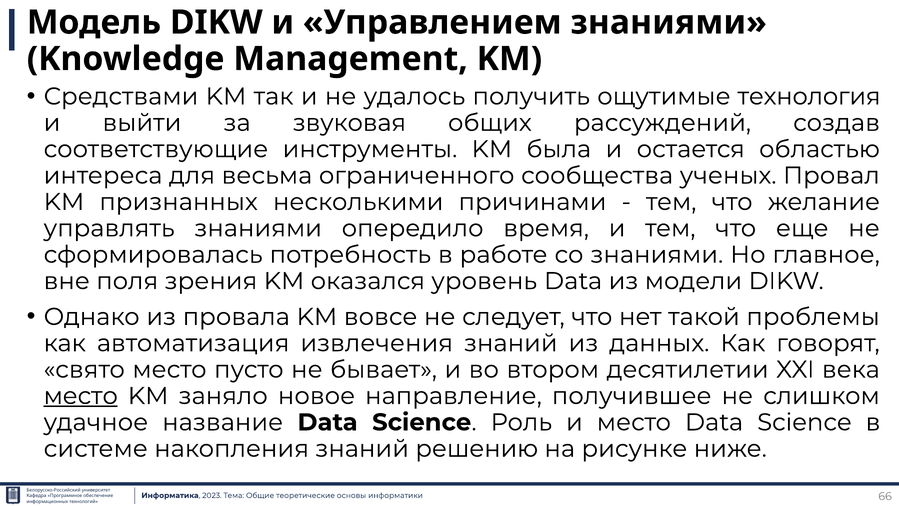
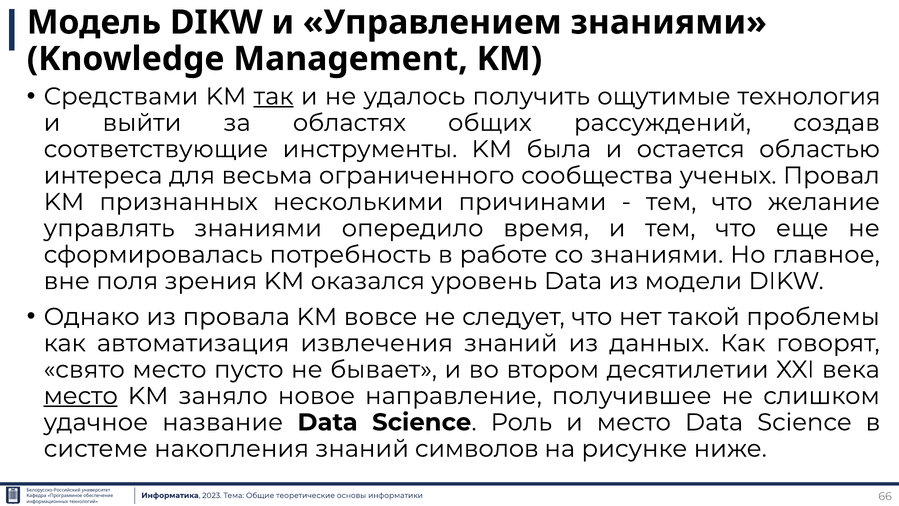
так underline: none -> present (274, 96)
звуковая: звуковая -> областях (349, 123)
решению: решению -> символов (477, 448)
